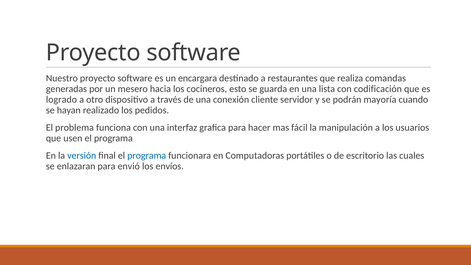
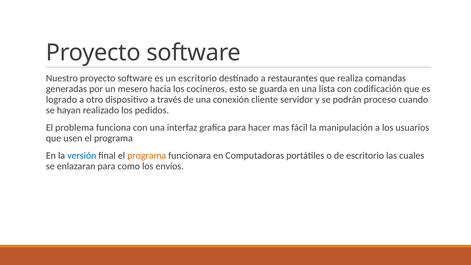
un encargara: encargara -> escritorio (197, 78)
mayoría: mayoría -> proceso (380, 100)
programa colour: blue -> orange (147, 156)
envió: envió -> como (129, 166)
